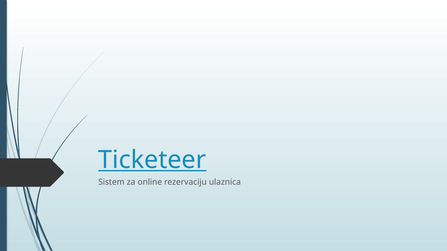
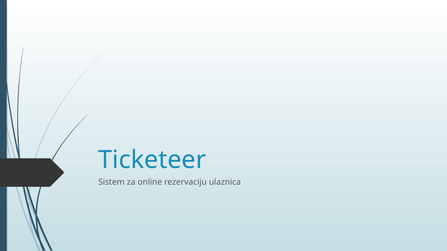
Ticketeer underline: present -> none (152, 160)
